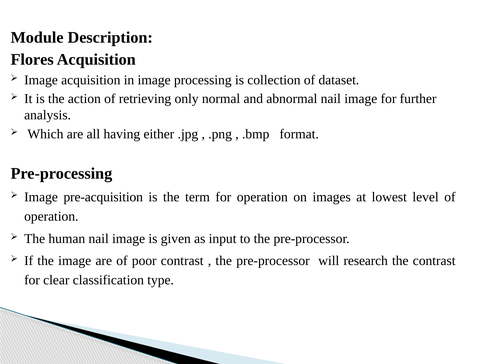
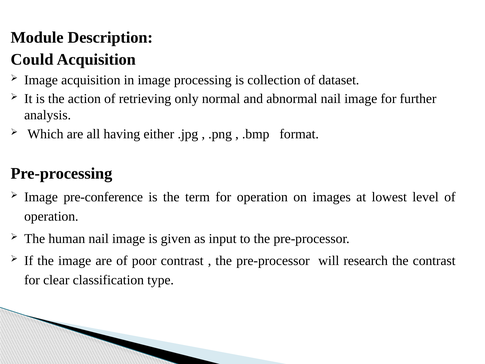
Flores: Flores -> Could (32, 60)
pre-acquisition: pre-acquisition -> pre-conference (103, 197)
